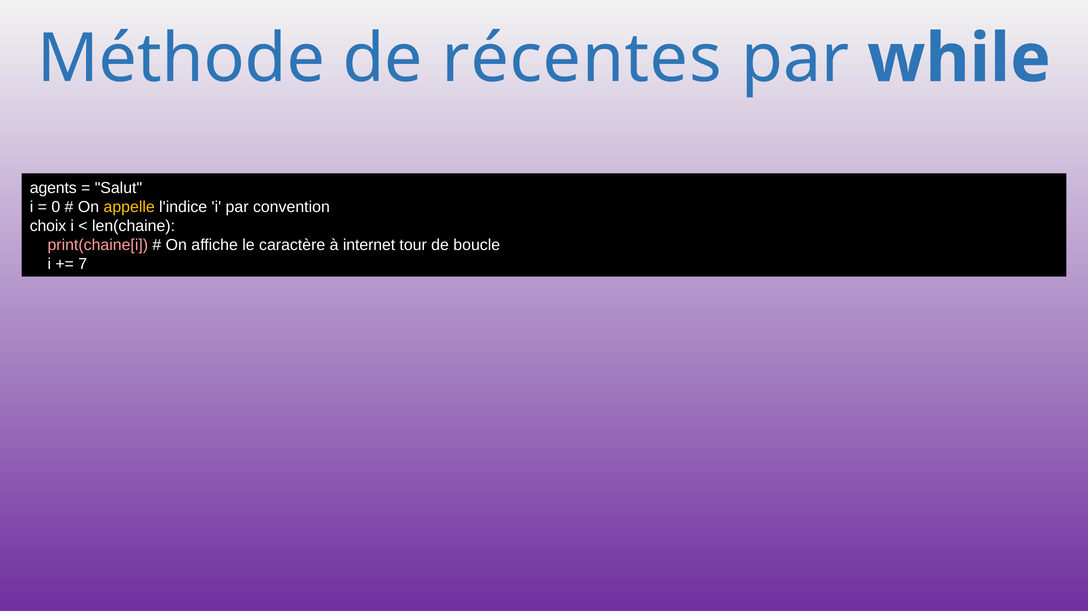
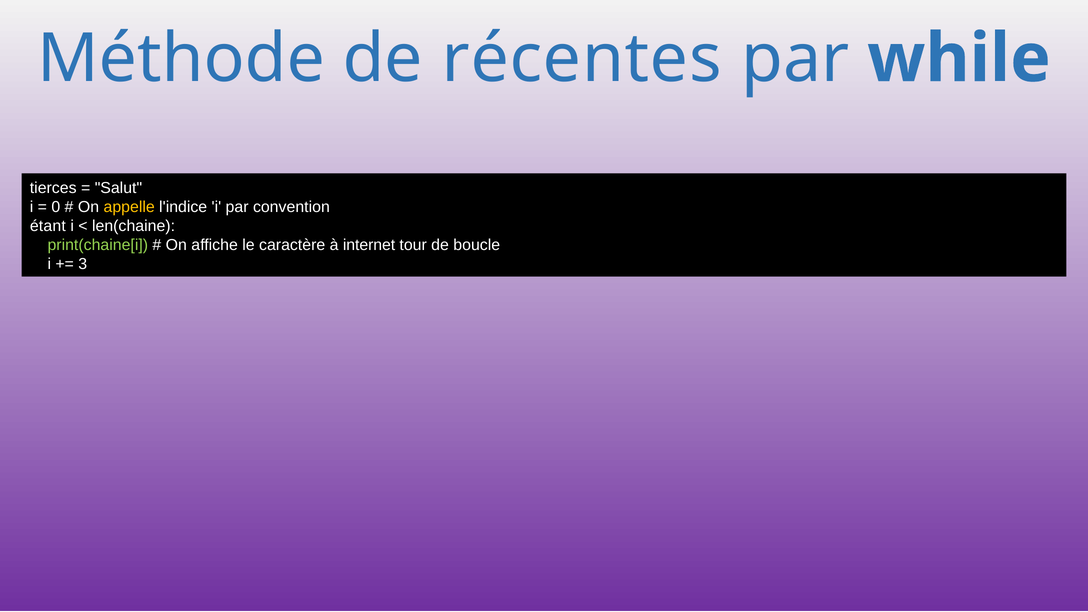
agents: agents -> tierces (53, 188)
choix: choix -> étant (48, 226)
print(chaine[i colour: pink -> light green (98, 245)
7: 7 -> 3 (83, 264)
